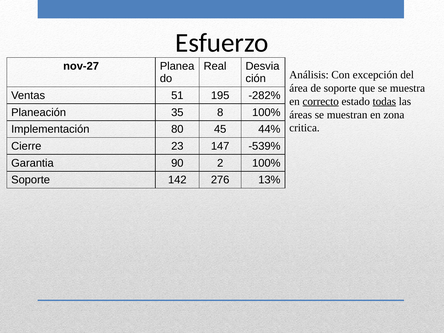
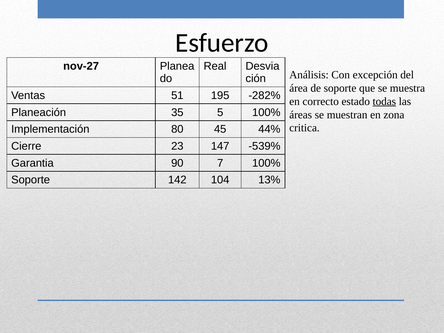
correcto underline: present -> none (321, 101)
8: 8 -> 5 (220, 112)
2: 2 -> 7 (220, 163)
276: 276 -> 104 (220, 180)
